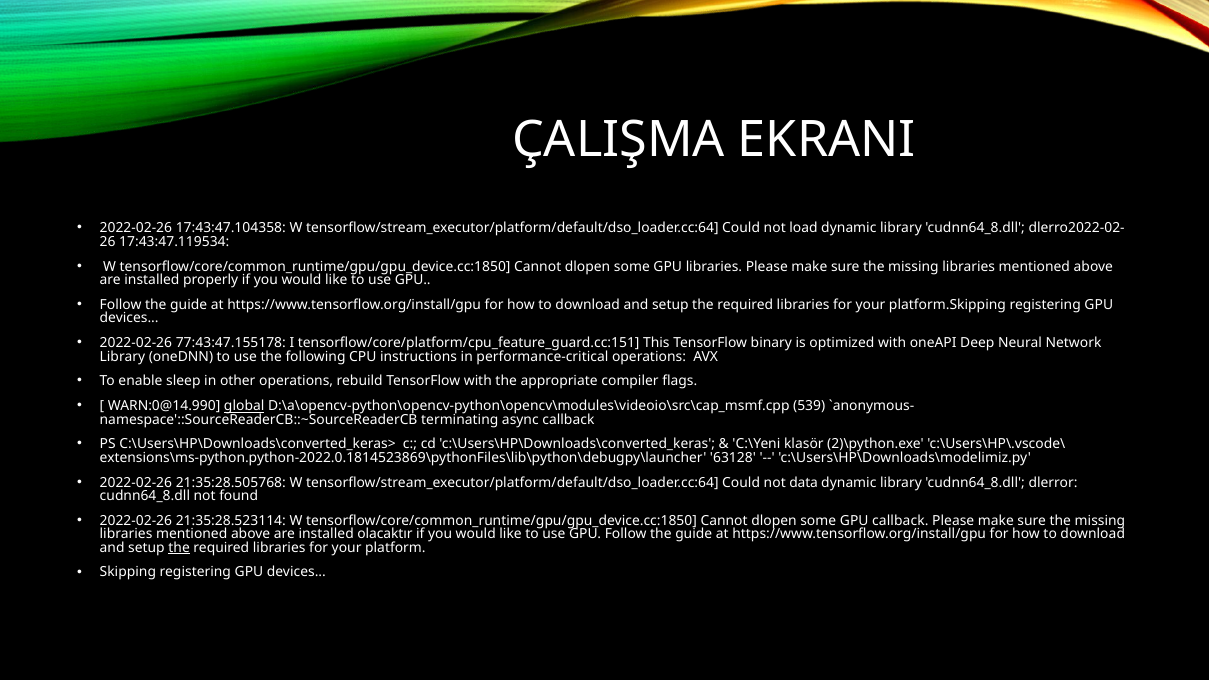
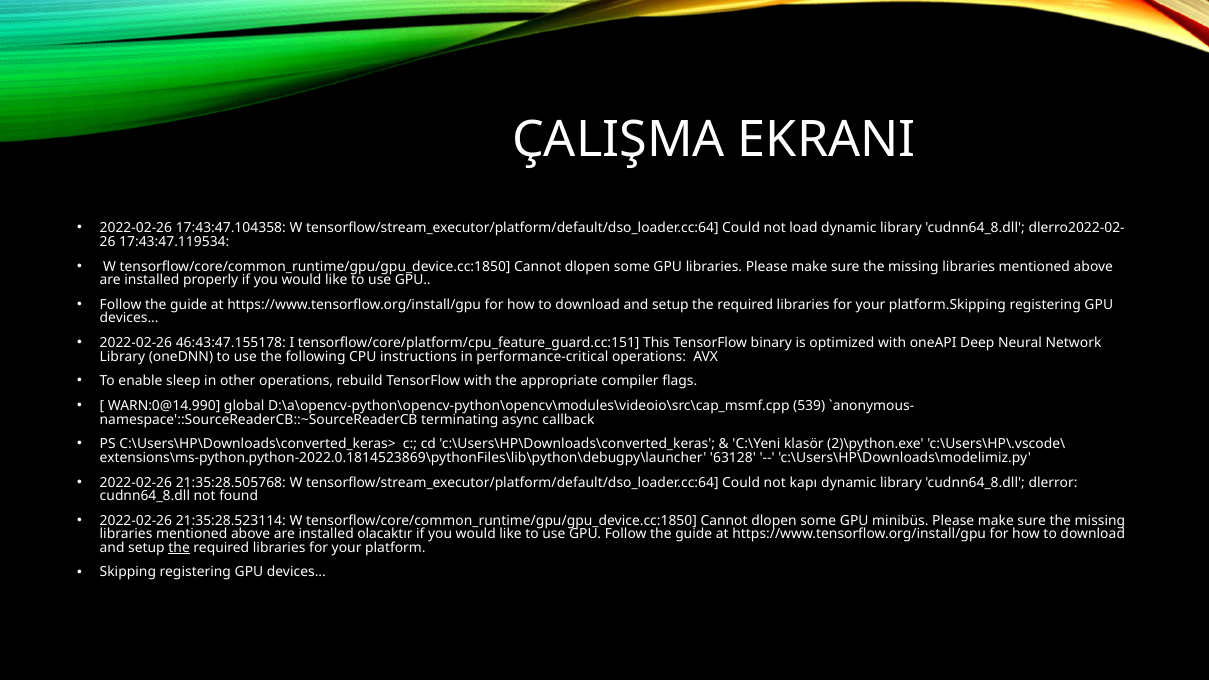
77:43:47.155178: 77:43:47.155178 -> 46:43:47.155178 (231, 343)
global underline: present -> none (244, 406)
data: data -> kapı (803, 483)
GPU callback: callback -> minibüs (900, 521)
